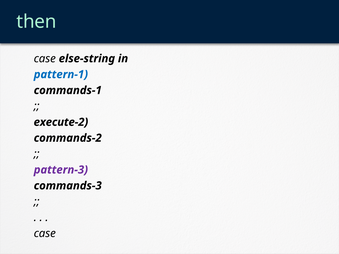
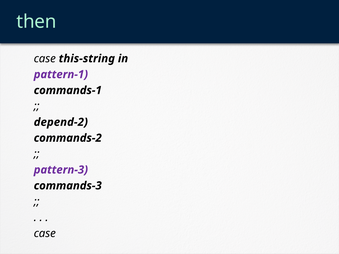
else-string: else-string -> this-string (87, 59)
pattern-1 colour: blue -> purple (61, 75)
execute-2: execute-2 -> depend-2 (61, 122)
